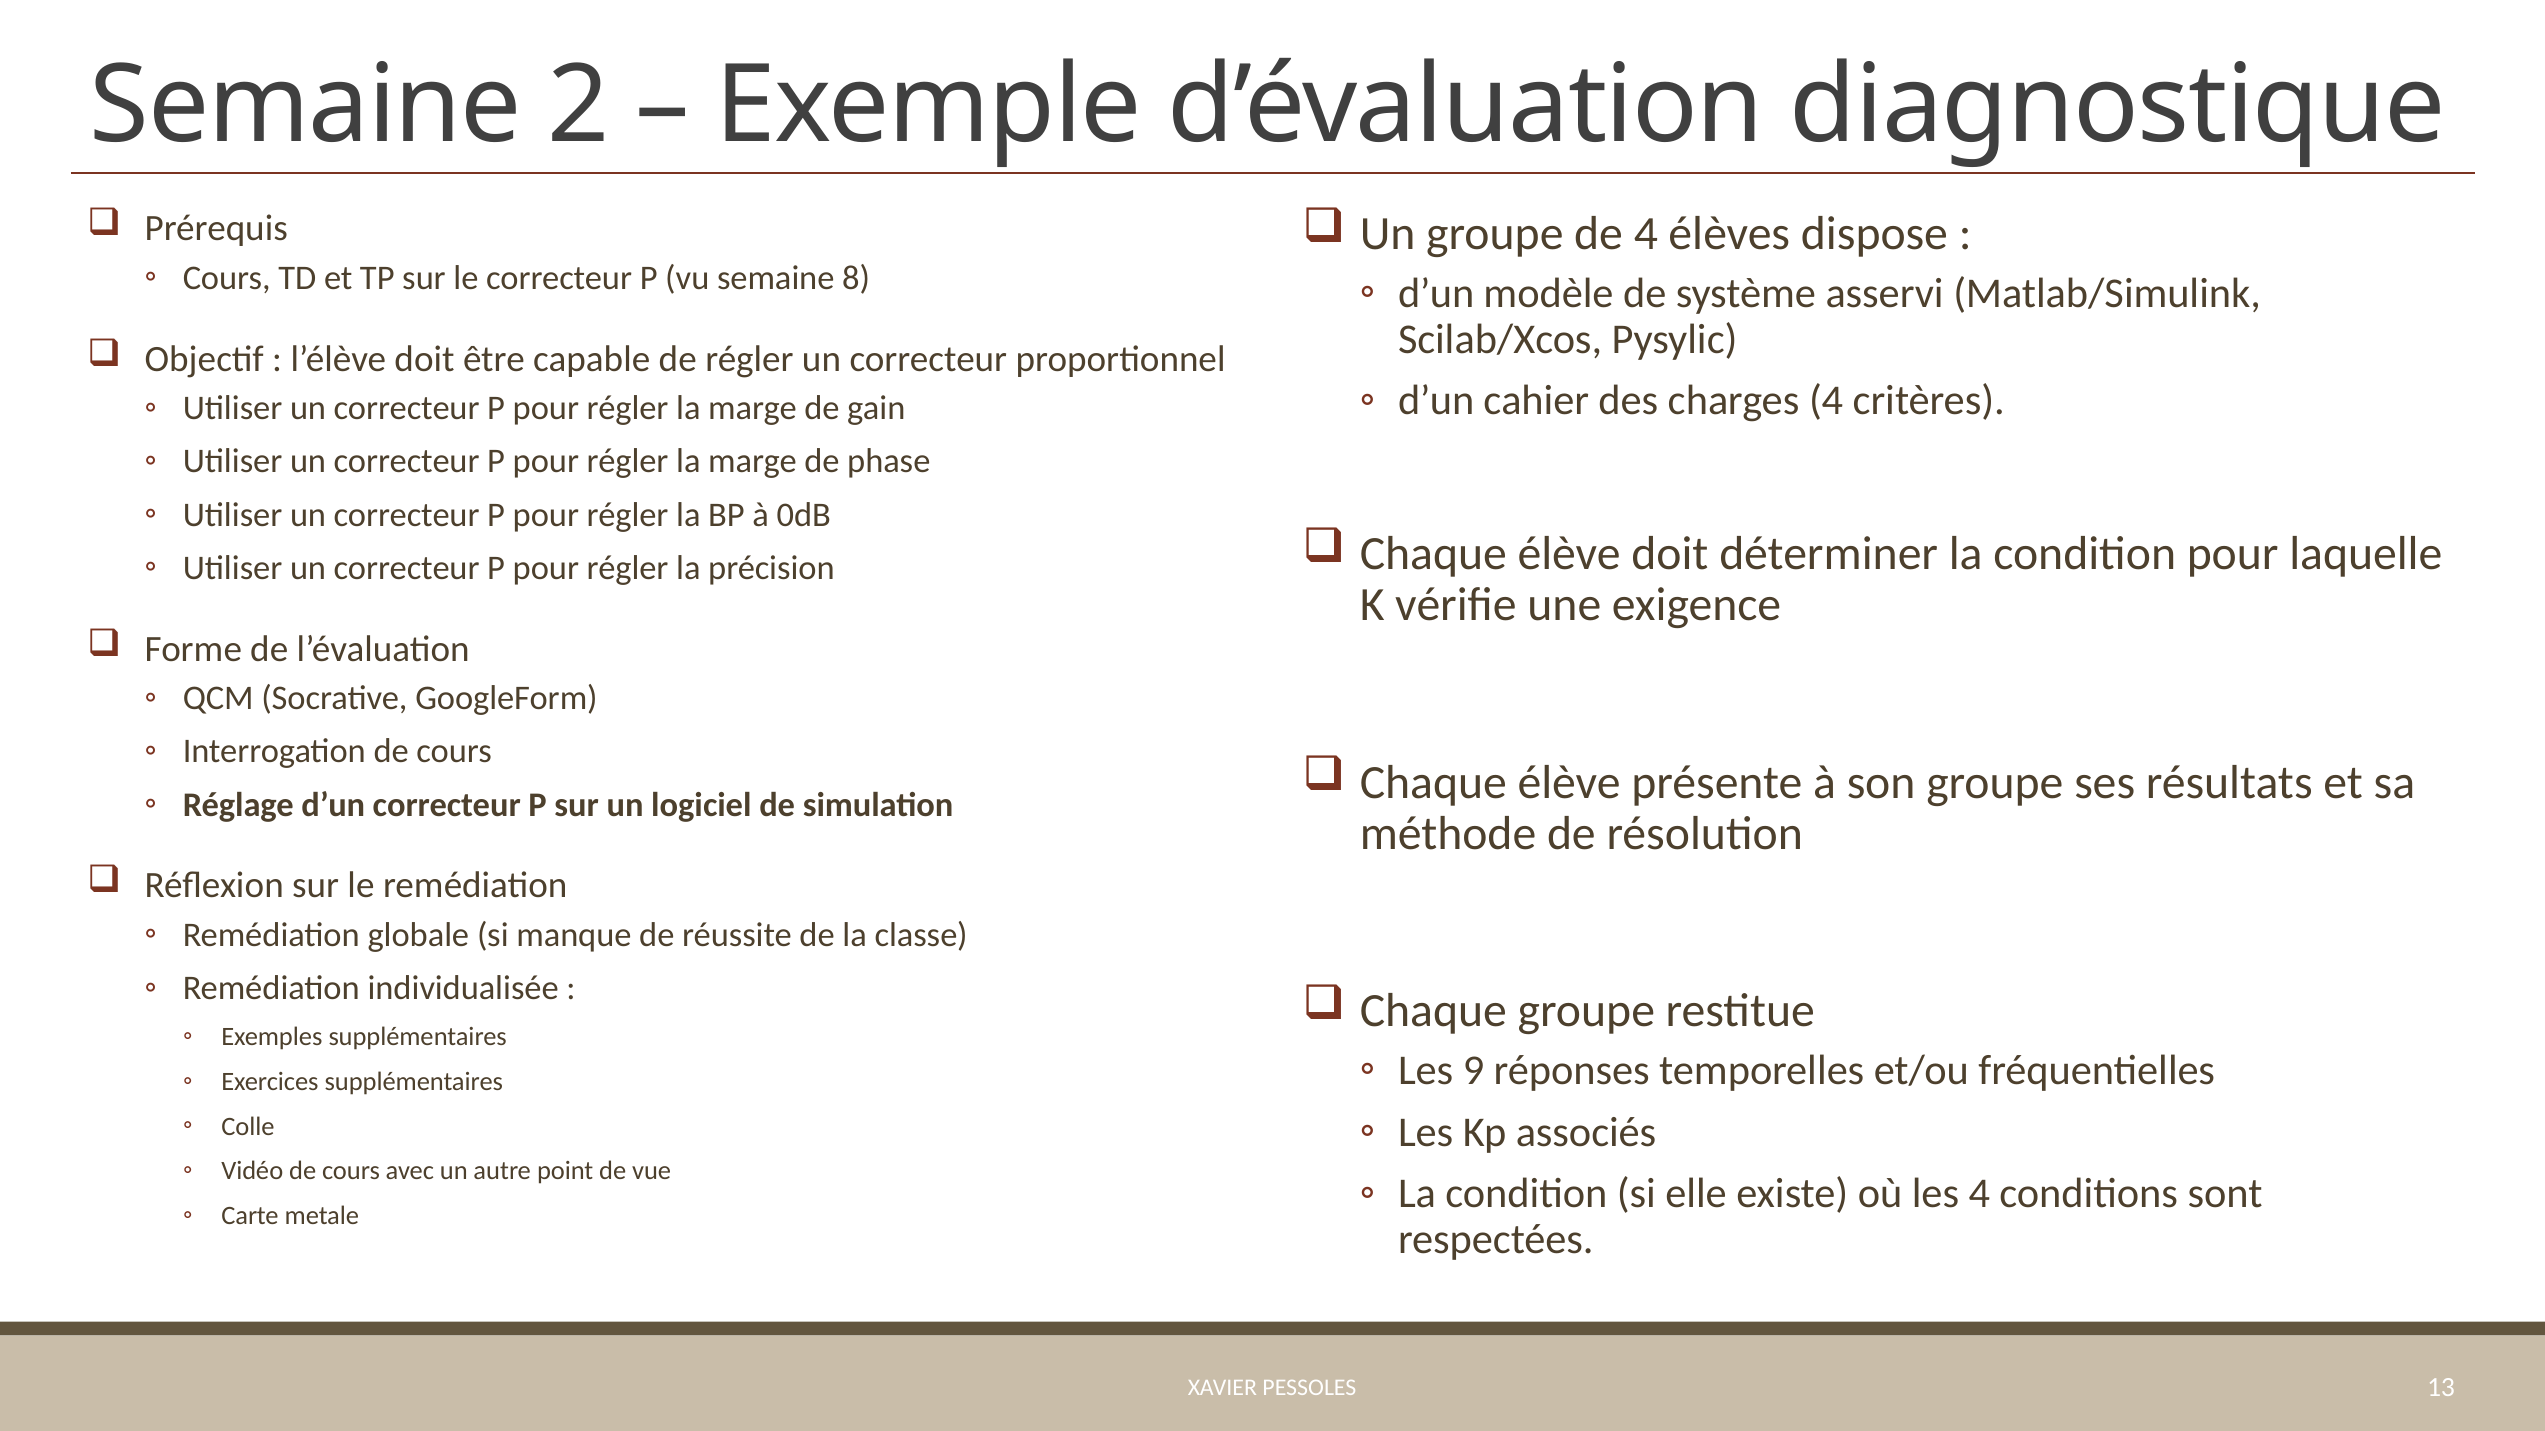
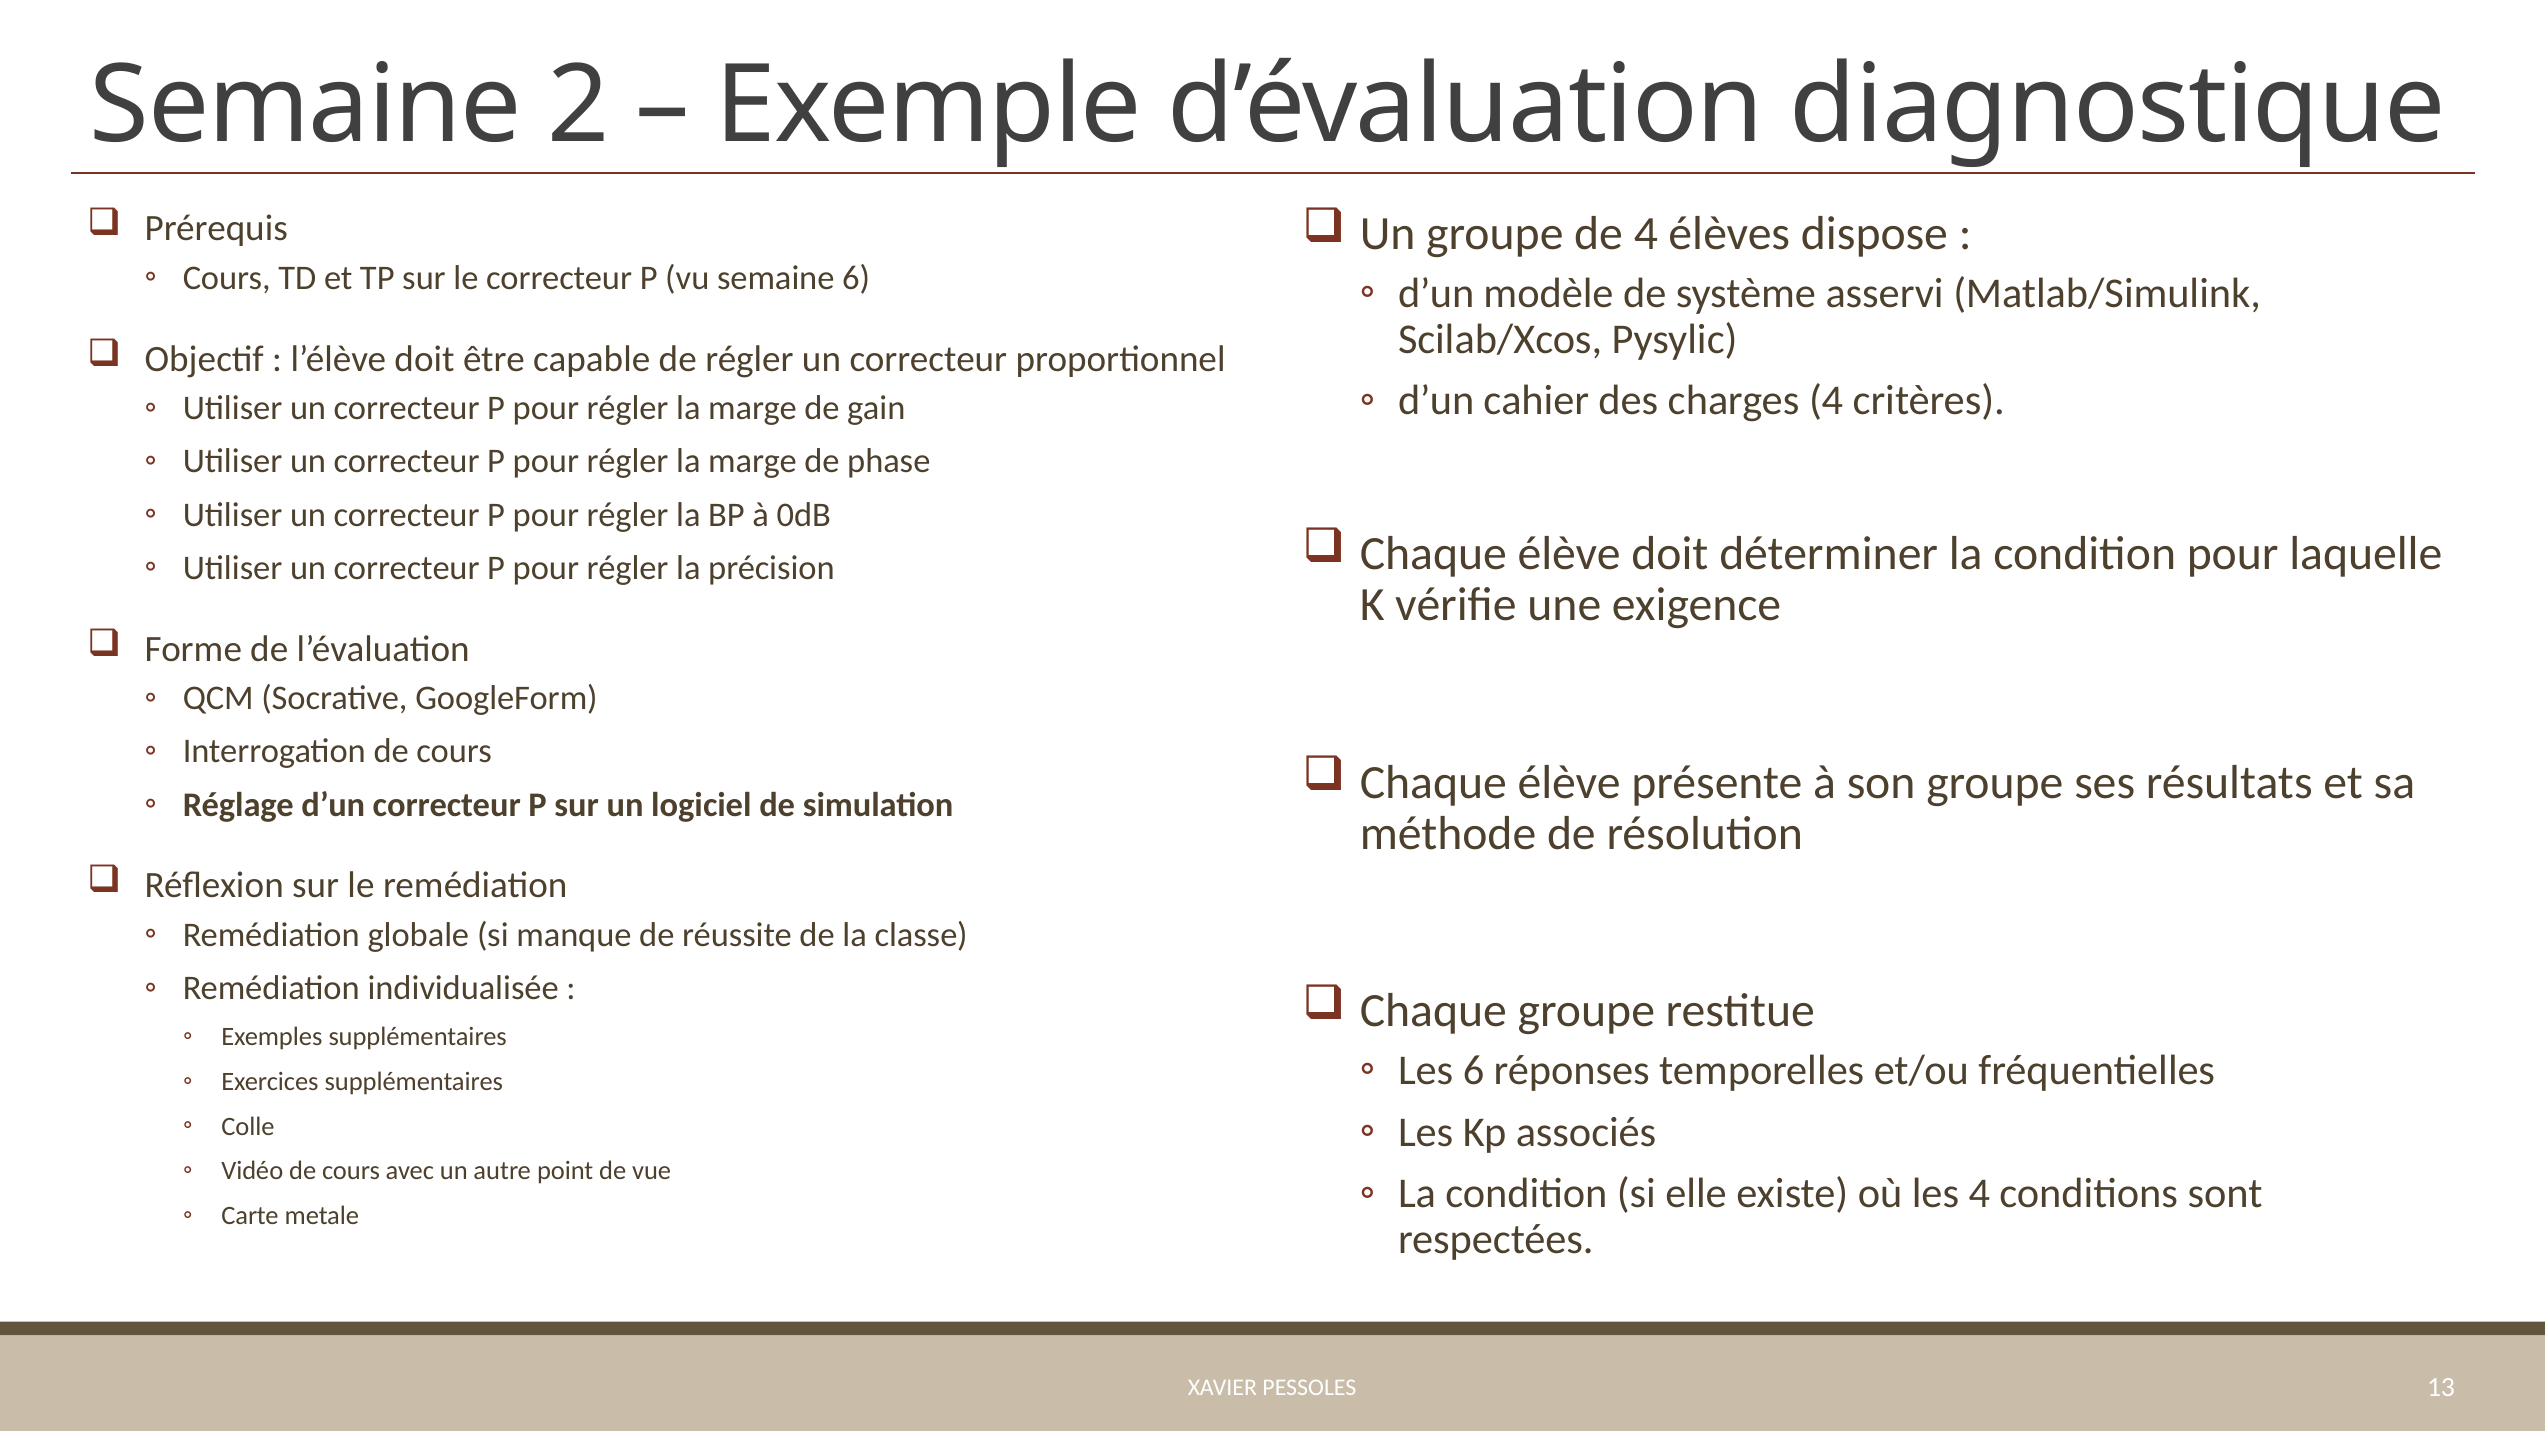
semaine 8: 8 -> 6 (856, 278)
Les 9: 9 -> 6 (1474, 1071)
